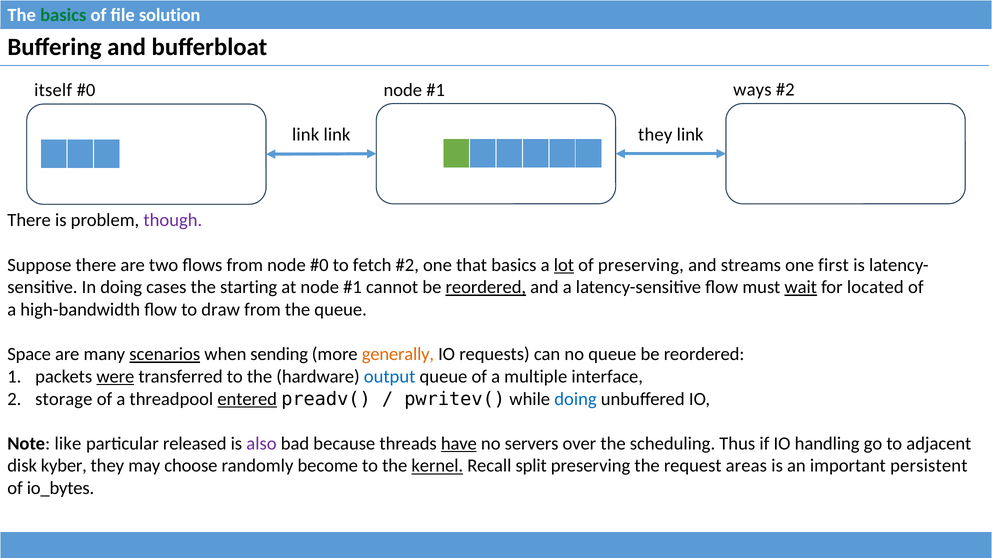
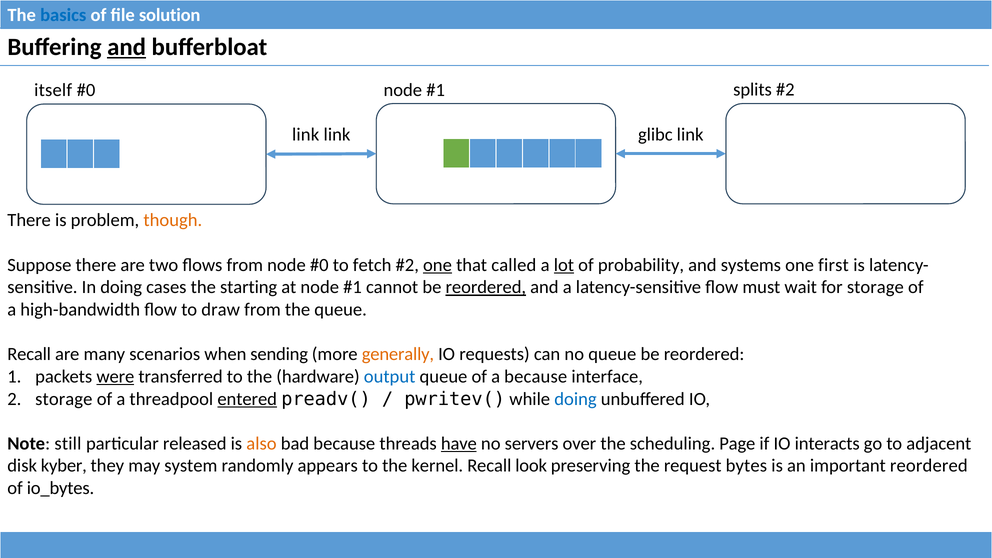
basics colour: green -> blue (63, 15)
and underline: none -> present (127, 47)
ways: ways -> splits (753, 90)
link they: they -> glibc (655, 134)
though colour: purple -> orange (173, 220)
one underline: none -> present (437, 265)
that basics: basics -> called (514, 265)
of preserving: preserving -> probability (641, 265)
streams: streams -> systems (751, 265)
wait underline: present -> none (801, 287)
for located: located -> storage (875, 287)
Space: Space -> Recall (29, 354)
scenarios underline: present -> none (165, 354)
a multiple: multiple -> because (536, 377)
like: like -> still (68, 444)
also colour: purple -> orange (261, 444)
Thus: Thus -> Page (737, 444)
handling: handling -> interacts (827, 444)
choose: choose -> system (191, 466)
become: become -> appears (328, 466)
kernel underline: present -> none (437, 466)
split: split -> look (531, 466)
areas: areas -> bytes (746, 466)
important persistent: persistent -> reordered (929, 466)
